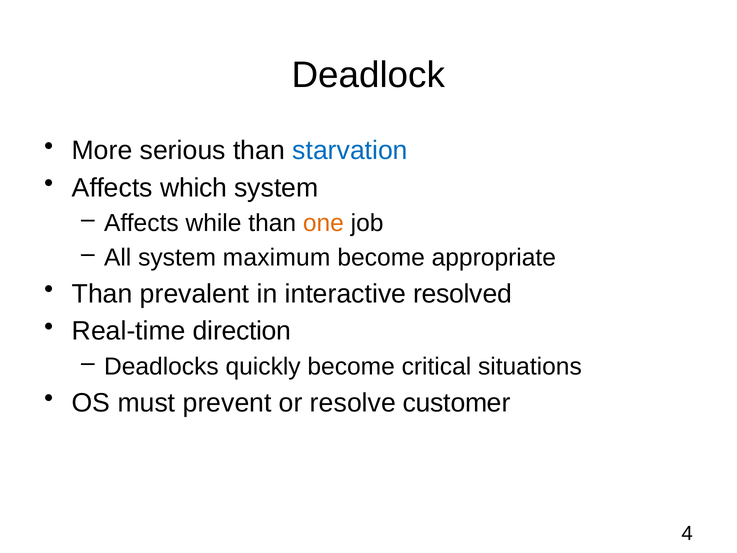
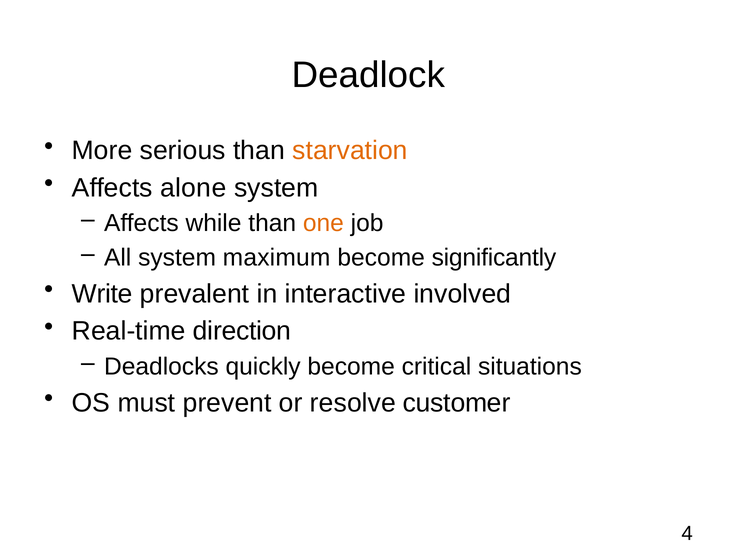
starvation colour: blue -> orange (350, 150)
which: which -> alone (193, 188)
appropriate: appropriate -> significantly (494, 258)
Than: Than -> Write (102, 294)
resolved: resolved -> involved (462, 294)
